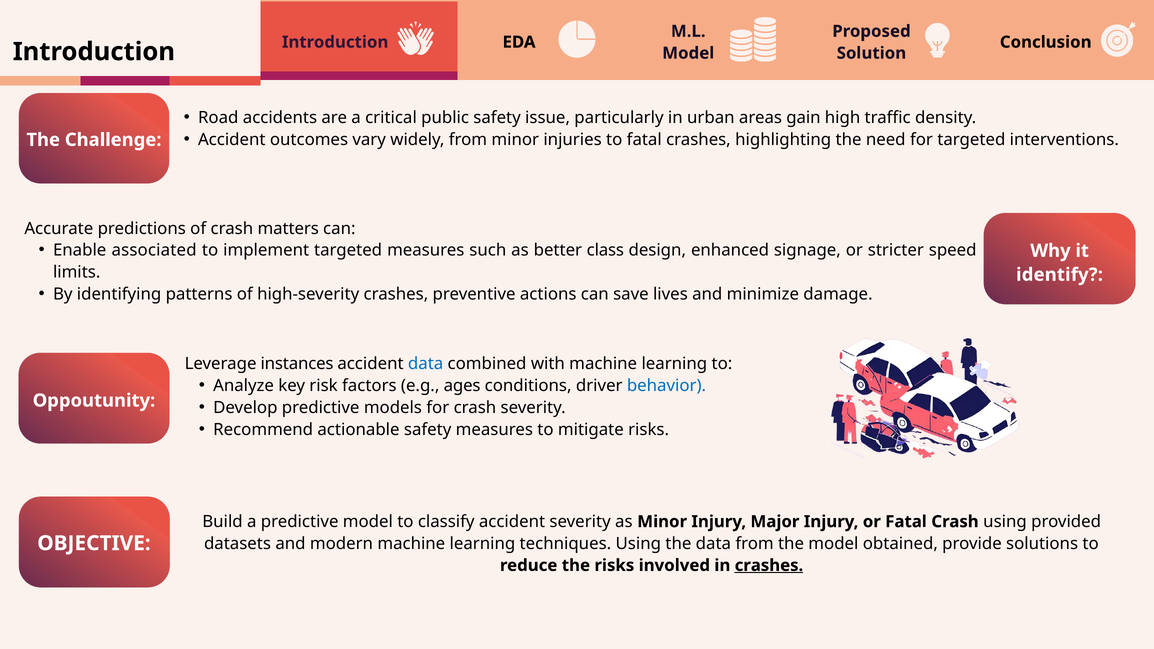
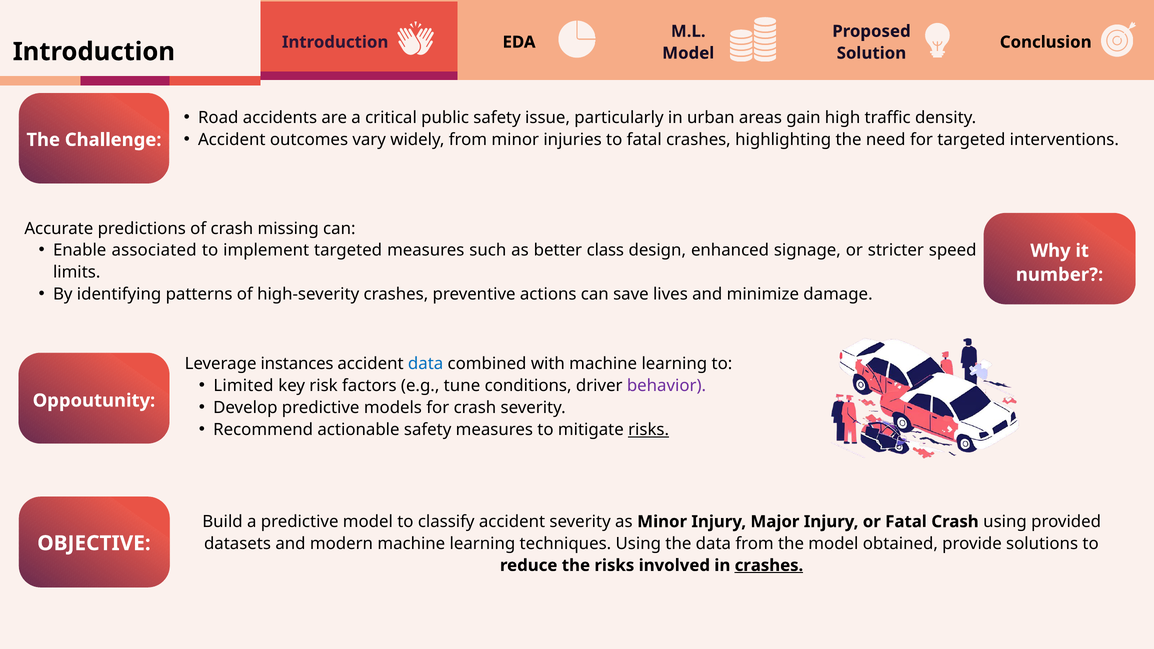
matters: matters -> missing (288, 229)
identify: identify -> number (1060, 275)
Analyze: Analyze -> Limited (243, 386)
ages: ages -> tune (462, 386)
behavior colour: blue -> purple (666, 386)
risks underline: none -> present (649, 430)
